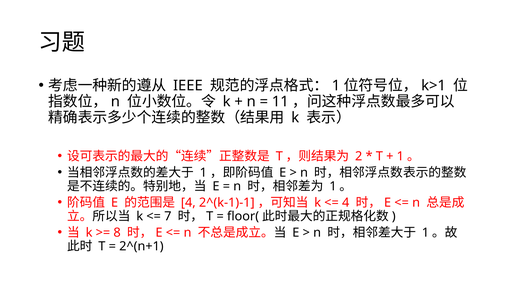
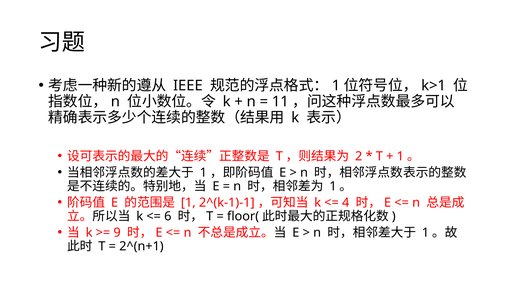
4: 4 -> 1 (188, 203)
7: 7 -> 6 (168, 216)
8: 8 -> 9 (117, 233)
